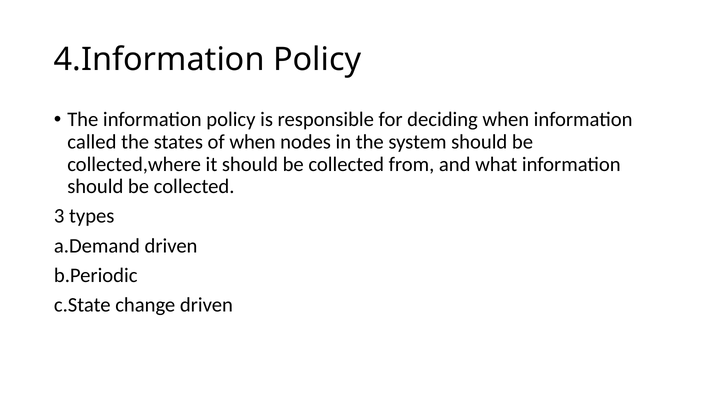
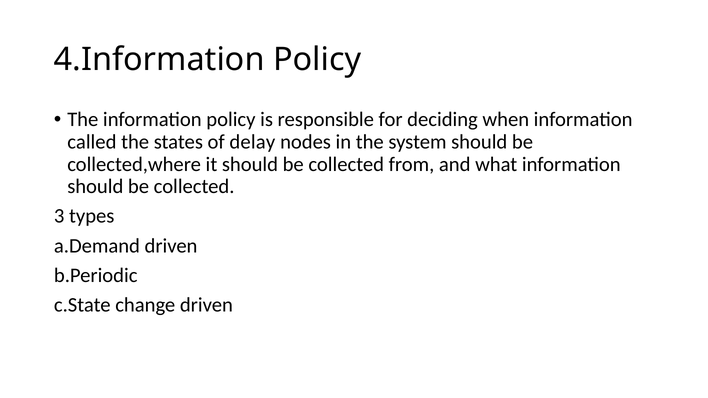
of when: when -> delay (252, 142)
